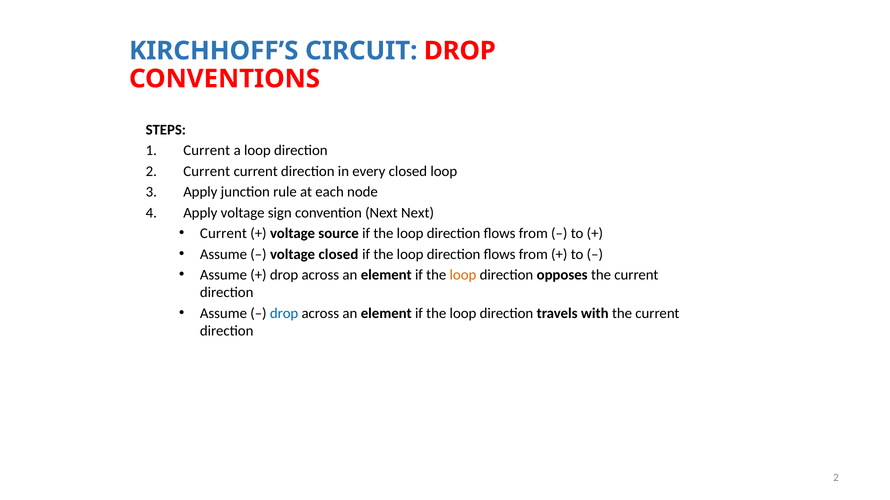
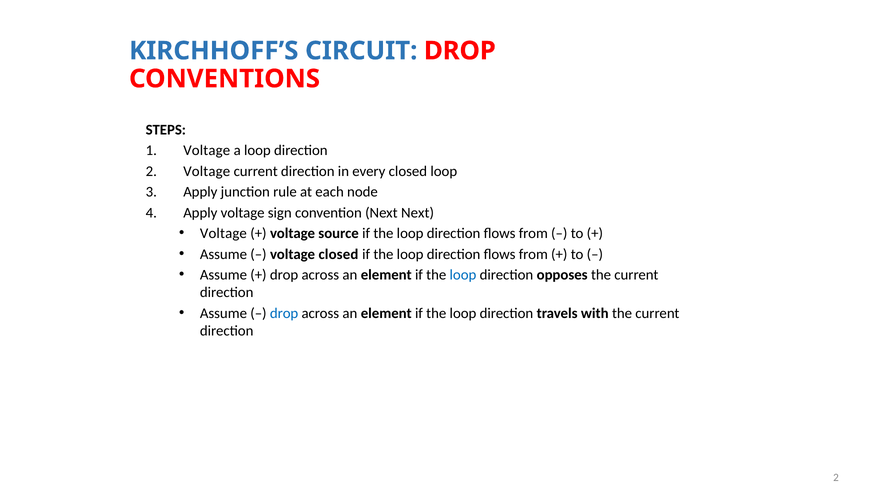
Current: Current -> Voltage (207, 151)
2 Current: Current -> Voltage (207, 172)
Current: Current -> Voltage (223, 234)
loop colour: orange -> blue (463, 275)
